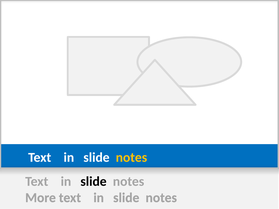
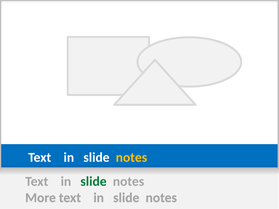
slide colour: black -> green (94, 182)
